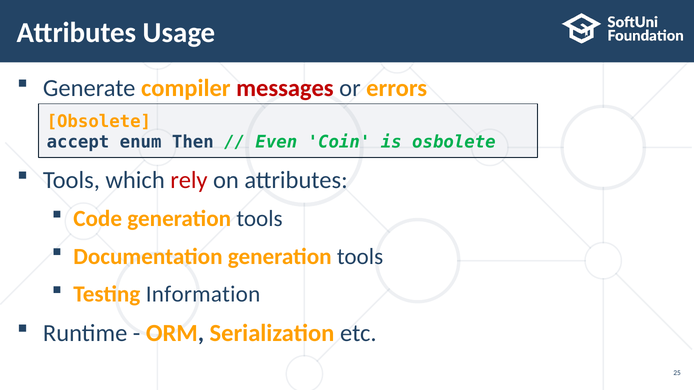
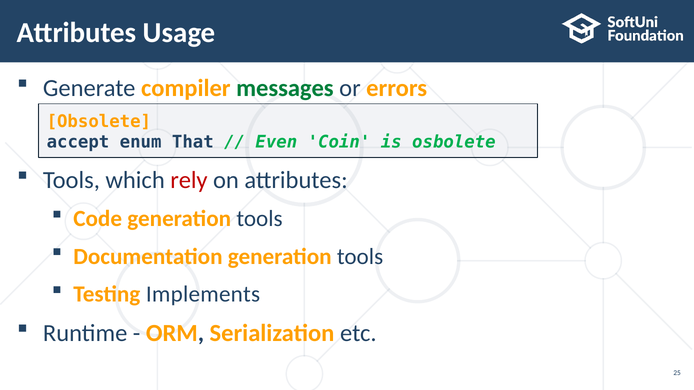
messages colour: red -> green (285, 88)
Then: Then -> That (193, 142)
Information: Information -> Implements (203, 295)
